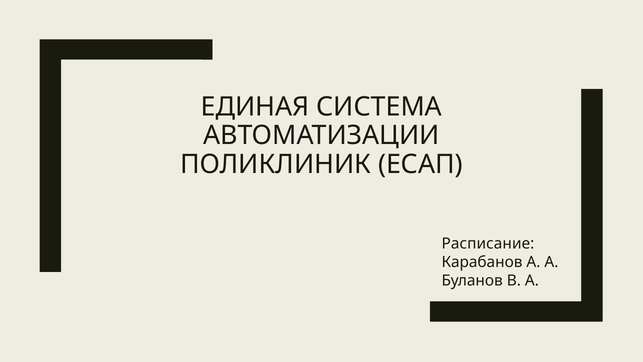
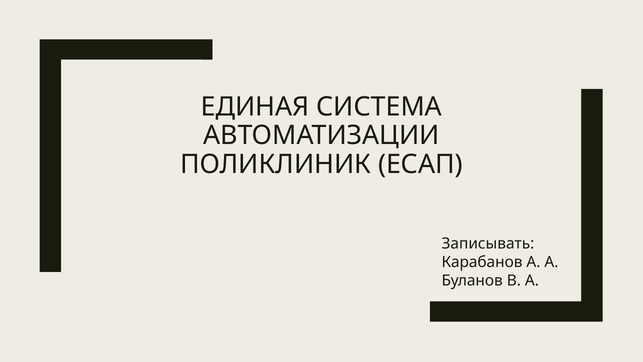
Расписание: Расписание -> Записывать (488, 243)
